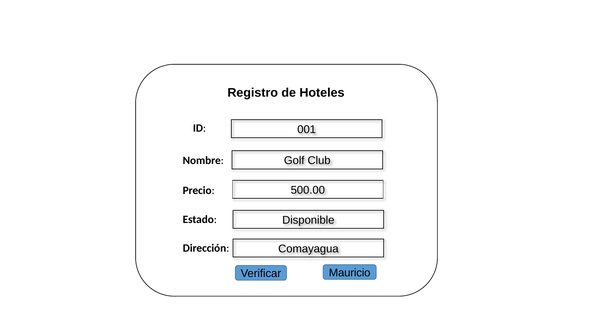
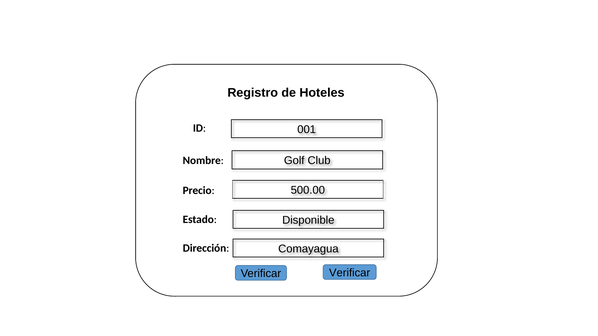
Mauricio: Mauricio -> Verificar (350, 273)
